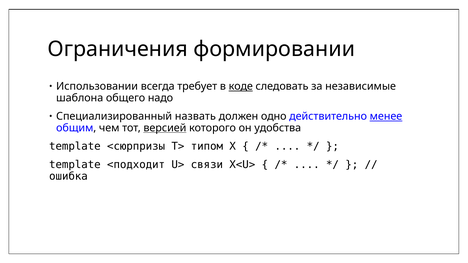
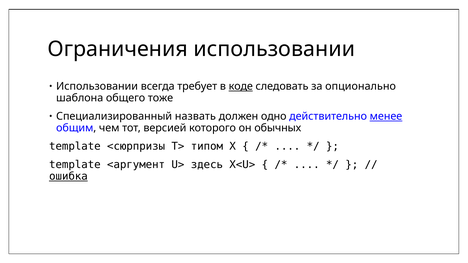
Ограничения формировании: формировании -> использовании (274, 49)
независимые: независимые -> опционально (361, 86)
надо: надо -> тоже (160, 98)
версией underline: present -> none (165, 128)
удобства: удобства -> обычных (278, 128)
<подходит: <подходит -> <аргумент (136, 165)
связи: связи -> здесь (207, 165)
ошибка underline: none -> present (68, 176)
